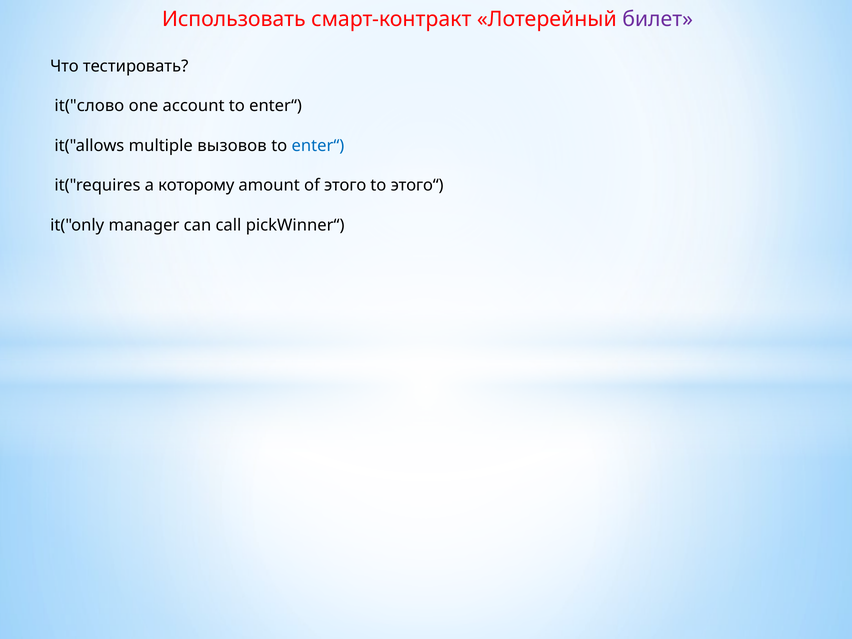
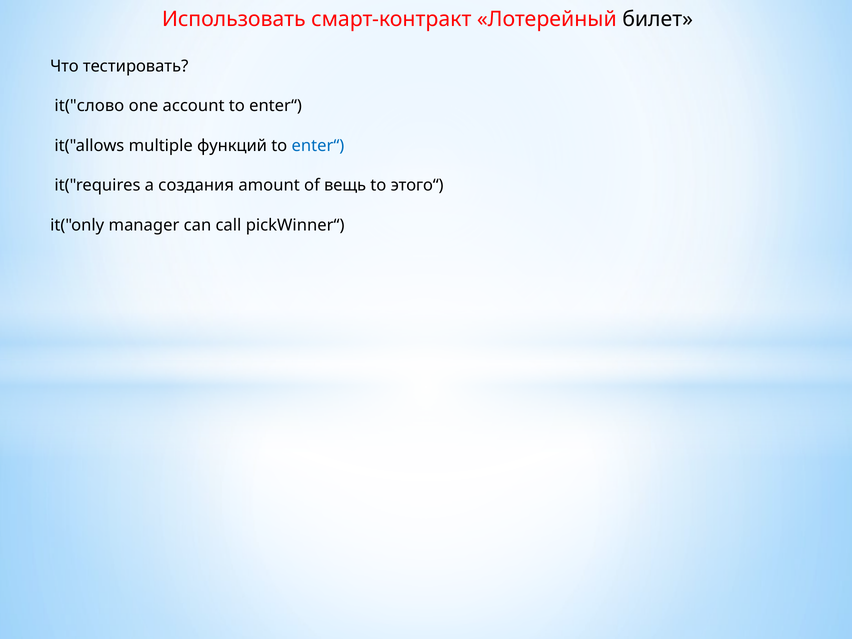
билет colour: purple -> black (658, 19)
вызовов: вызовов -> функций (232, 146)
которому: которому -> создания (196, 185)
этого: этого -> вещь (345, 185)
